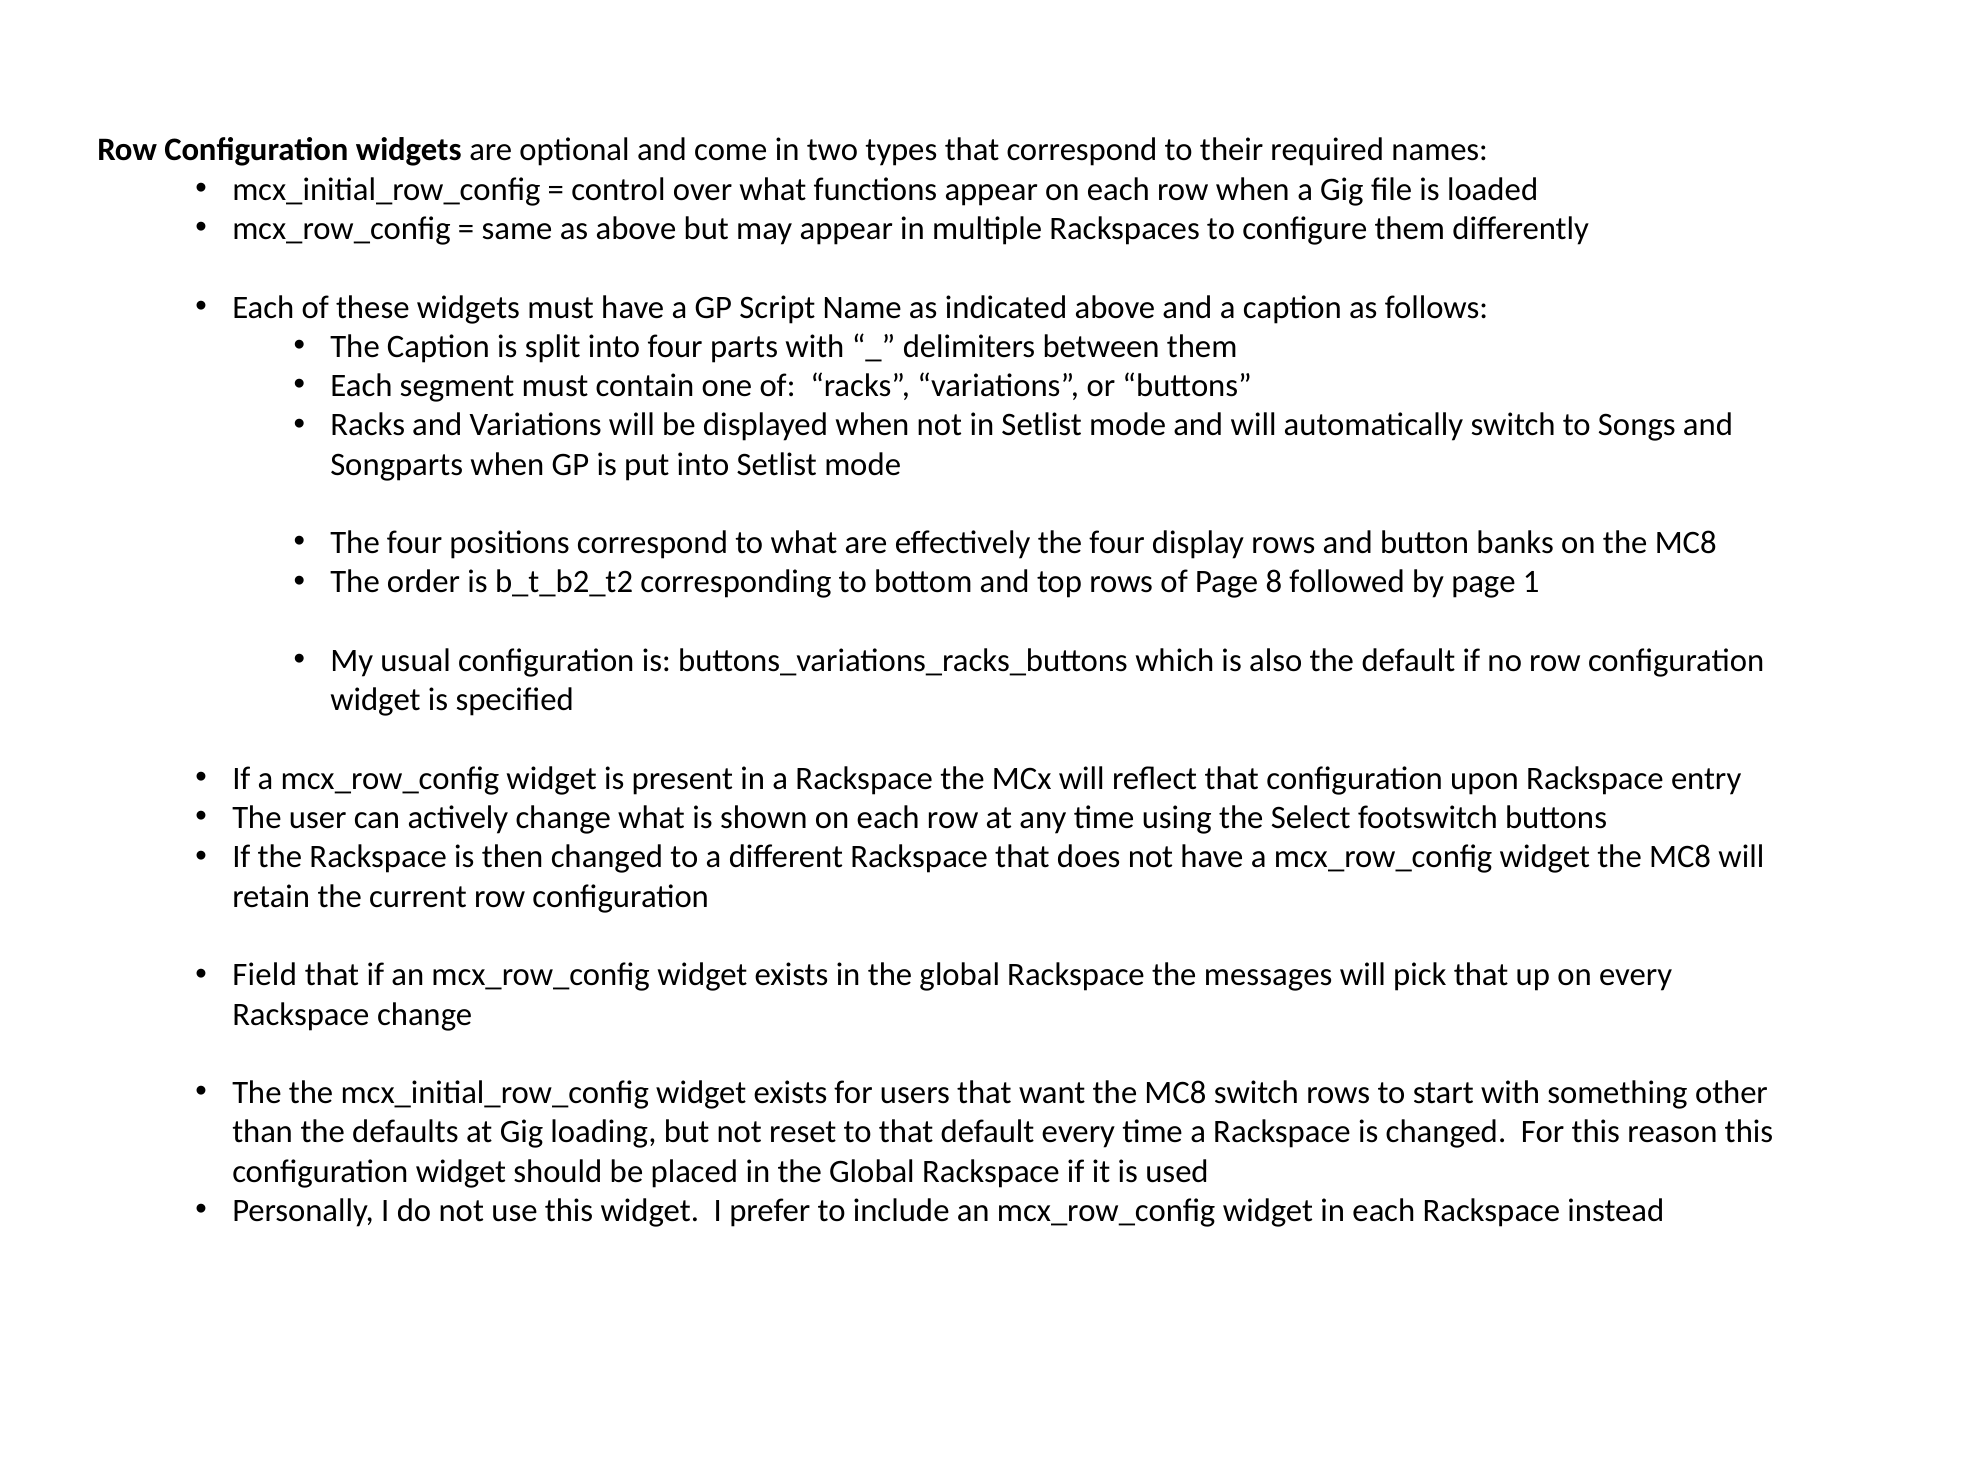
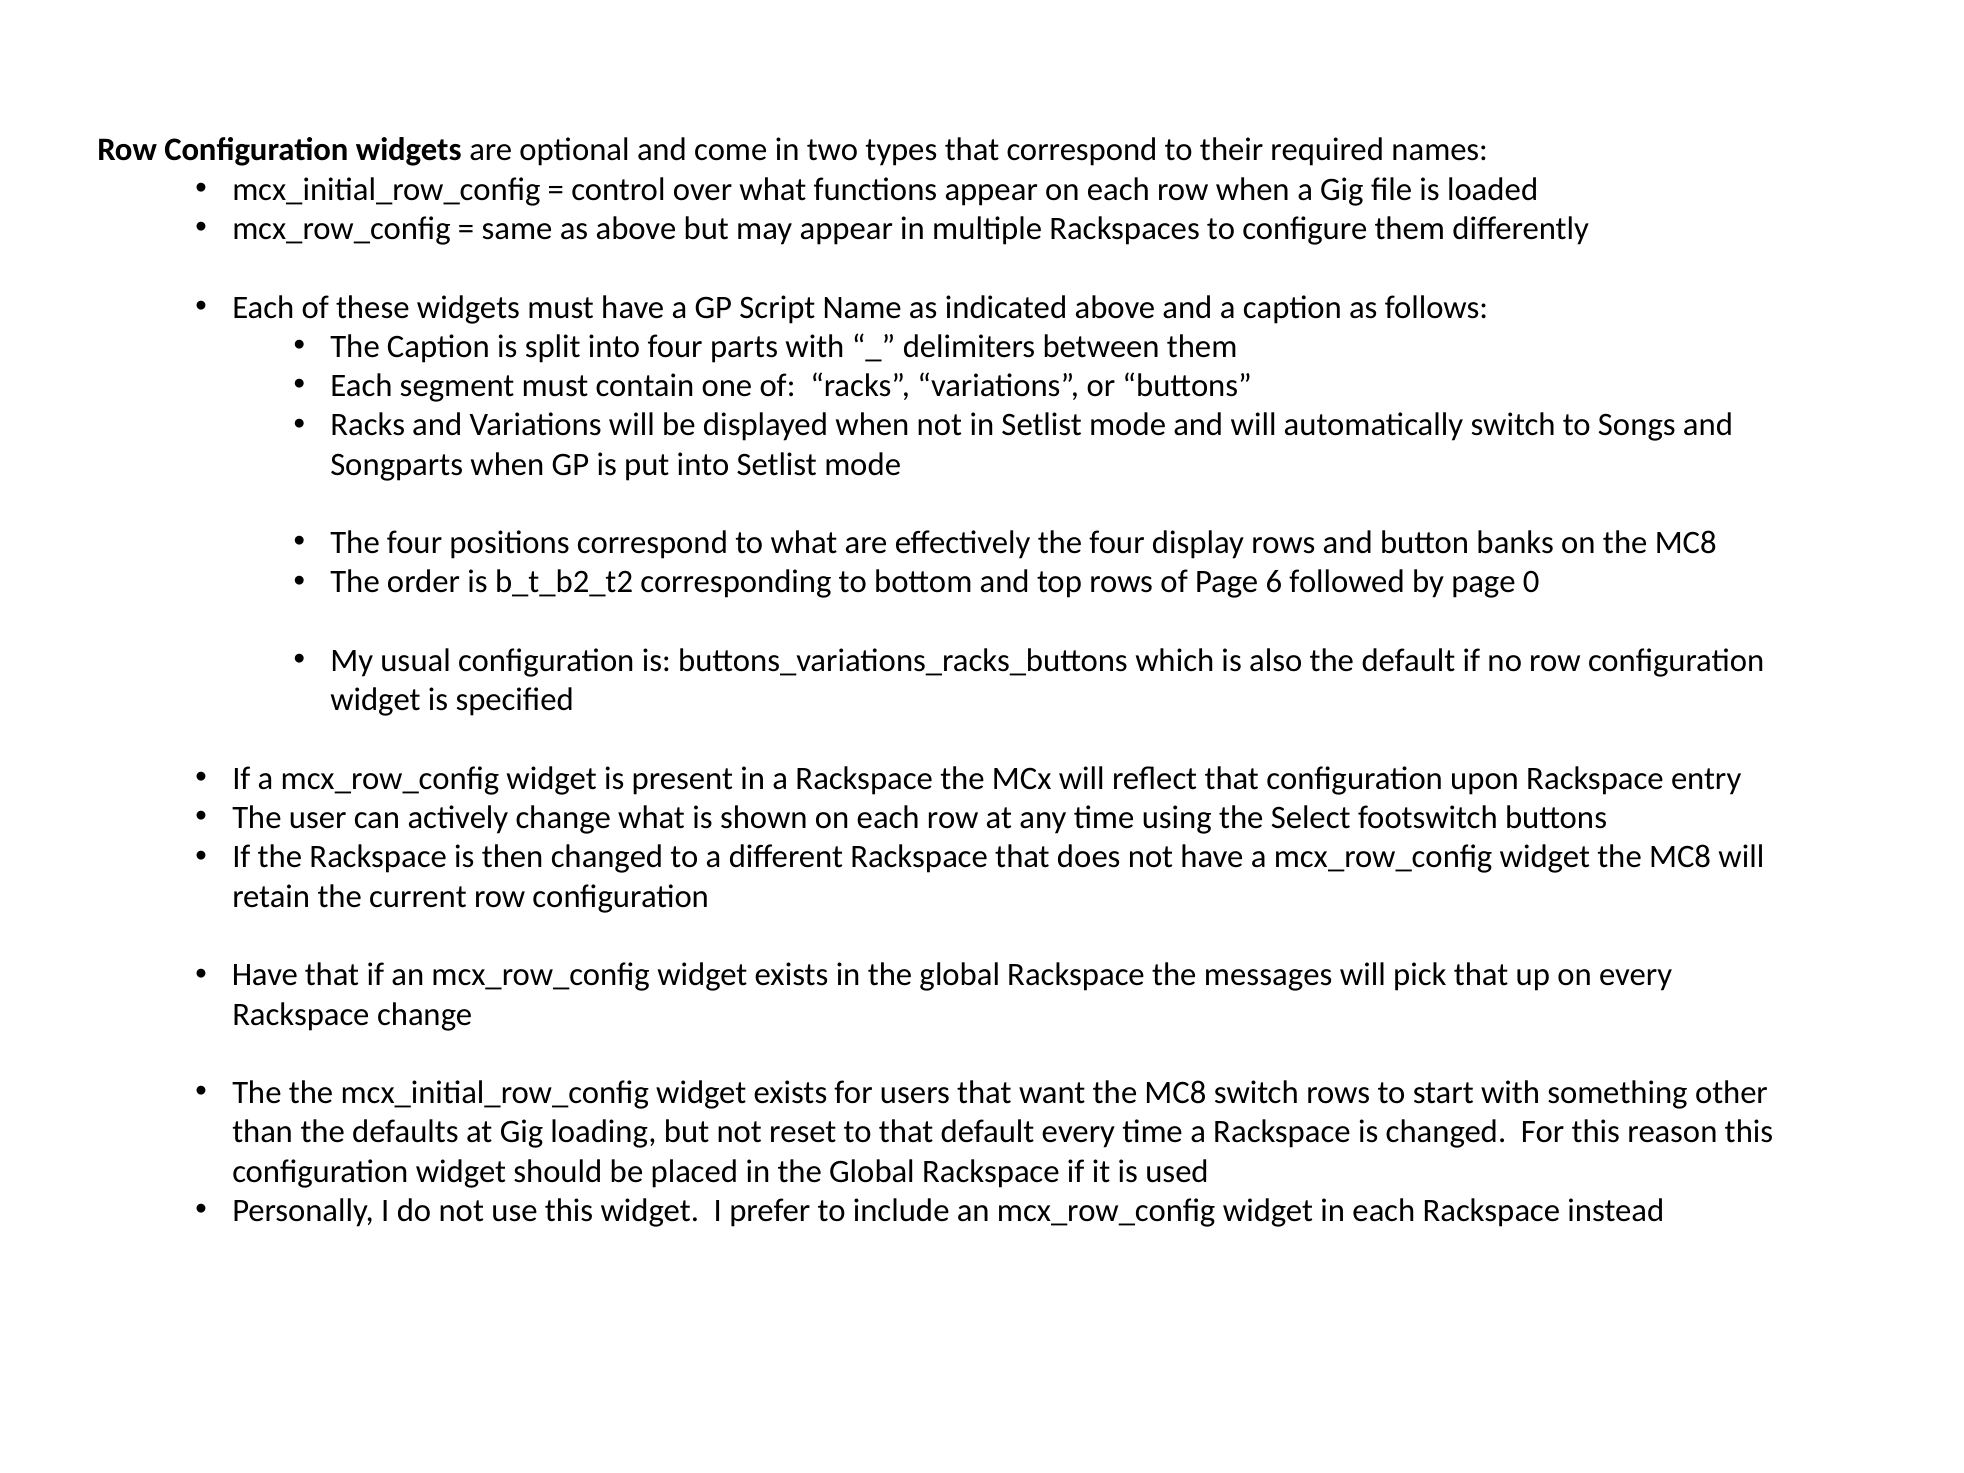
8: 8 -> 6 (1274, 582)
1: 1 -> 0 (1531, 582)
Field: Field -> Have (265, 975)
